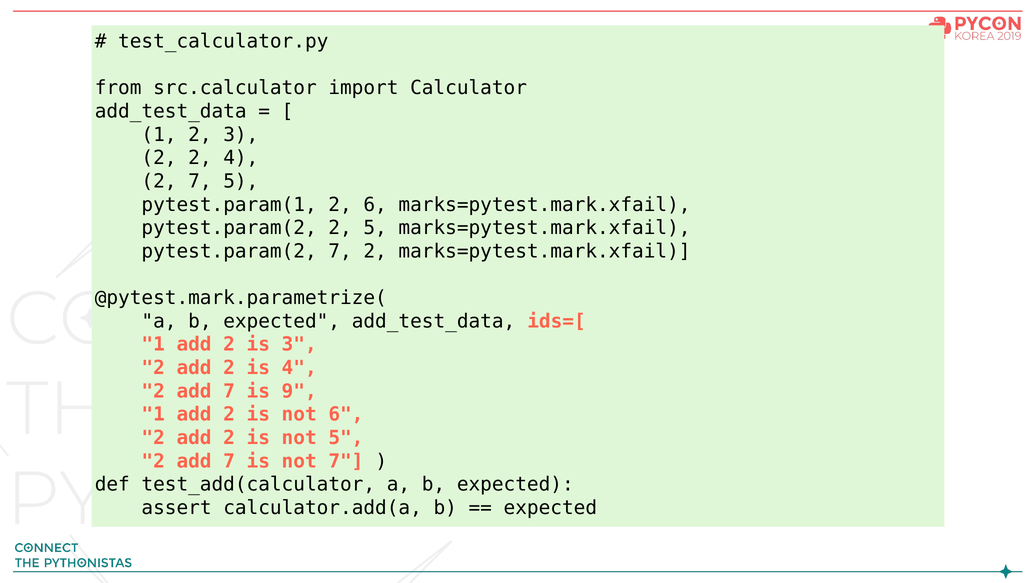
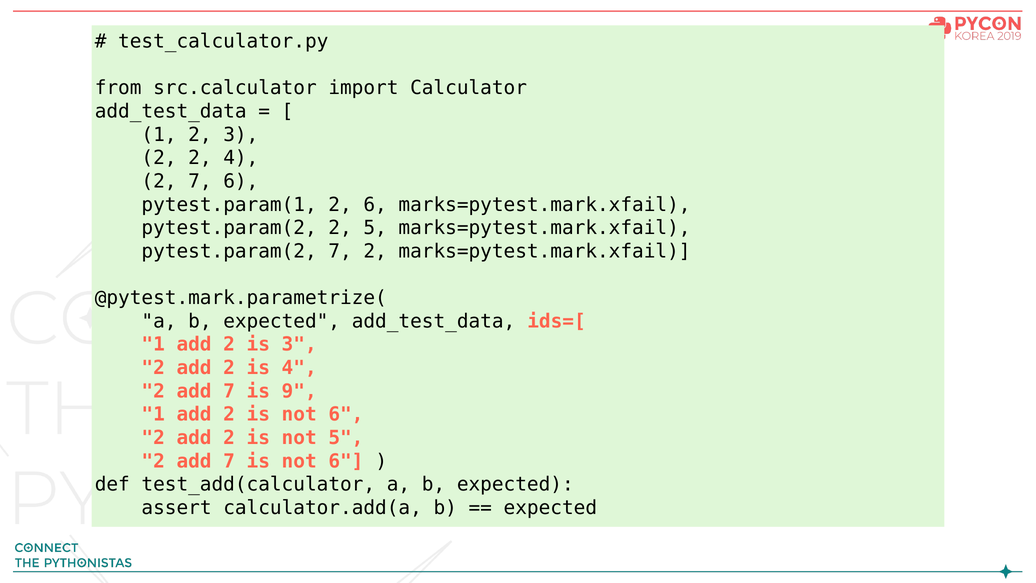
7 5: 5 -> 6 (241, 181)
7 is not 7: 7 -> 6 (346, 461)
